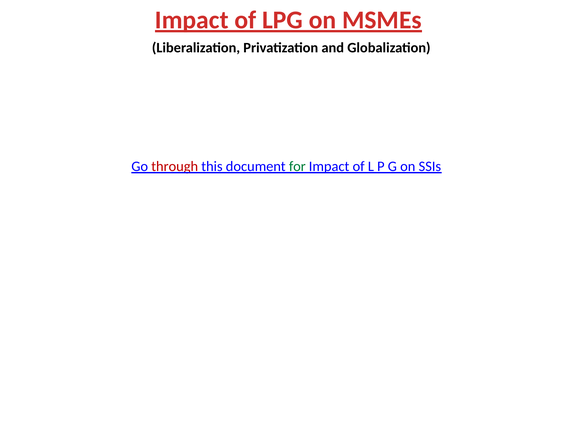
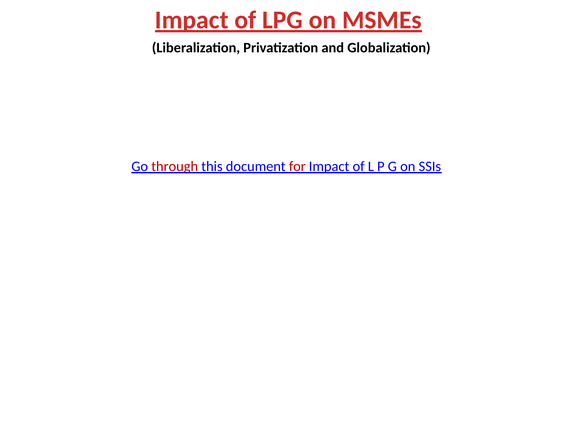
for colour: green -> red (297, 166)
